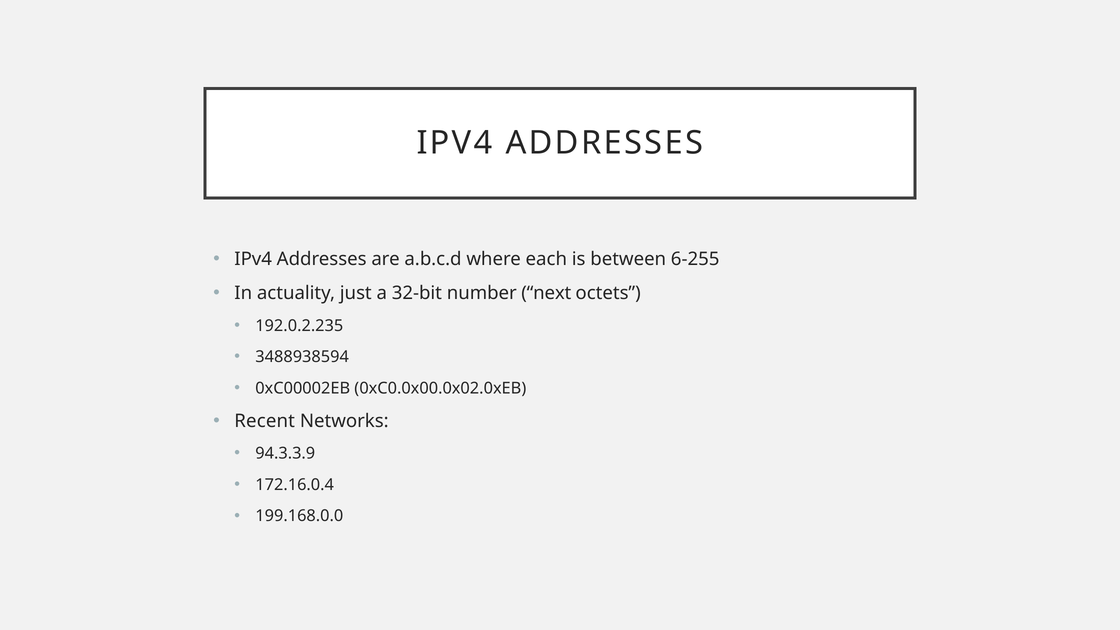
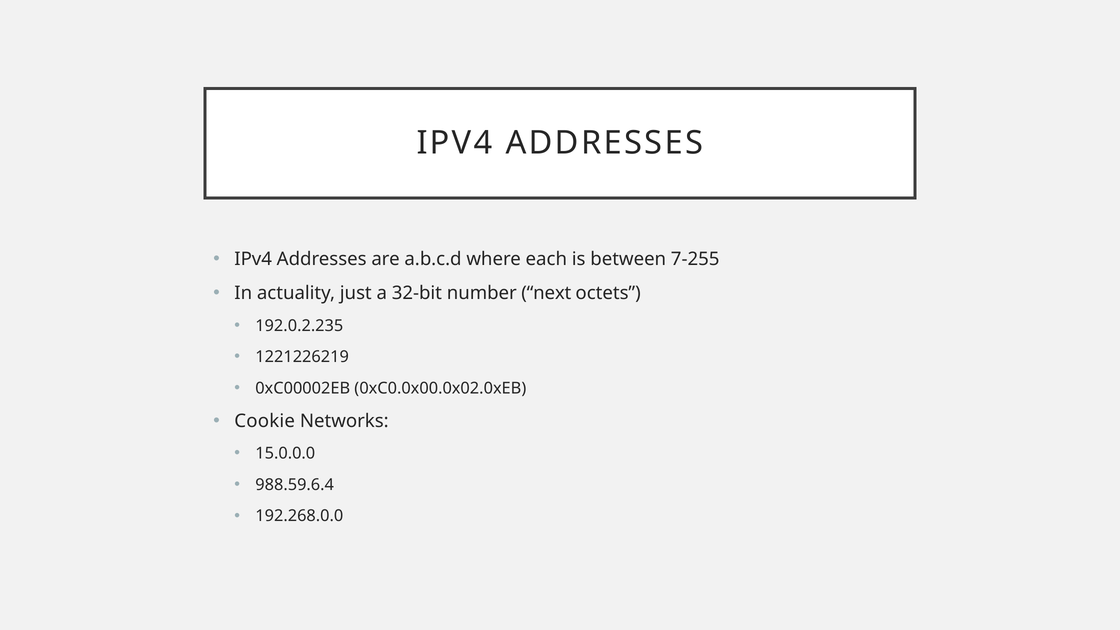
6-255: 6-255 -> 7-255 (695, 259)
3488938594: 3488938594 -> 1221226219 (302, 357)
Recent: Recent -> Cookie (265, 421)
94.3.3.9: 94.3.3.9 -> 15.0.0.0 (285, 454)
172.16.0.4: 172.16.0.4 -> 988.59.6.4 (295, 485)
199.168.0.0: 199.168.0.0 -> 192.268.0.0 (299, 516)
